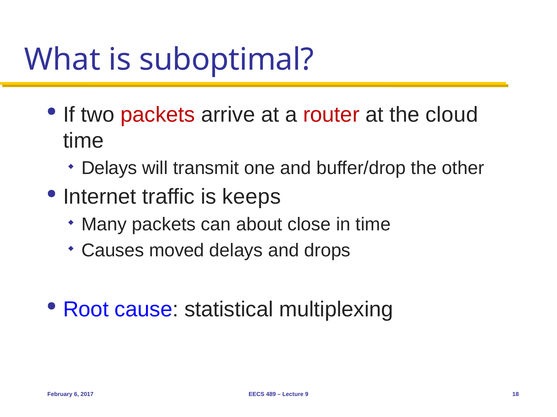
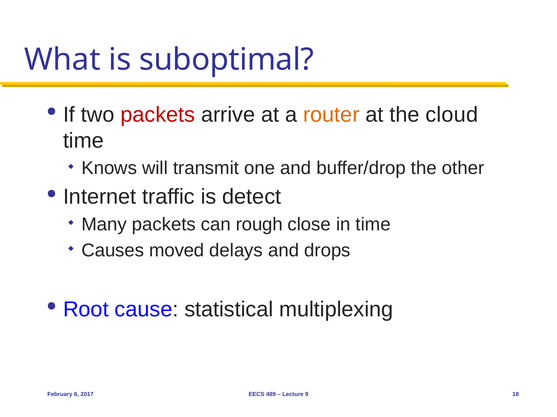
router colour: red -> orange (331, 115)
Delays: Delays -> Knows (109, 168)
keeps: keeps -> detect (252, 197)
about: about -> rough (259, 225)
